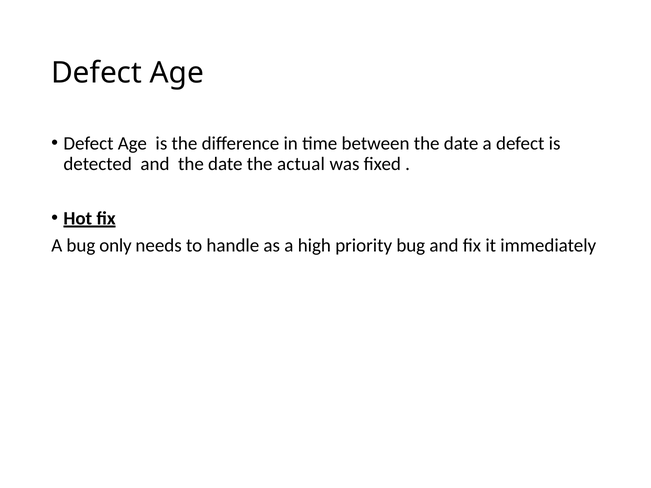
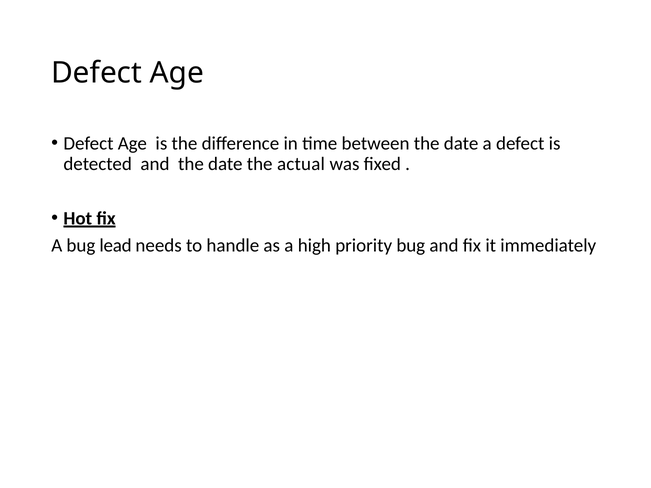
only: only -> lead (116, 246)
